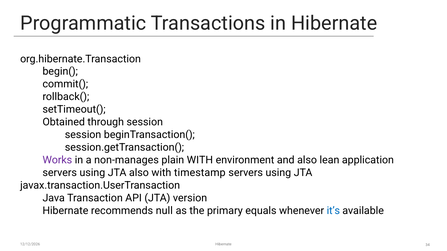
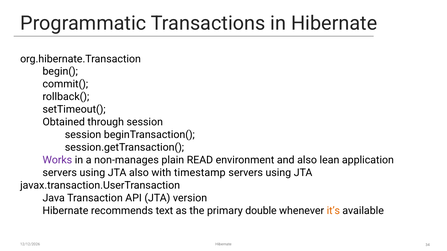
plain WITH: WITH -> READ (200, 160)
null: null -> text (164, 211)
equals: equals -> double (261, 211)
it’s colour: blue -> orange (333, 211)
